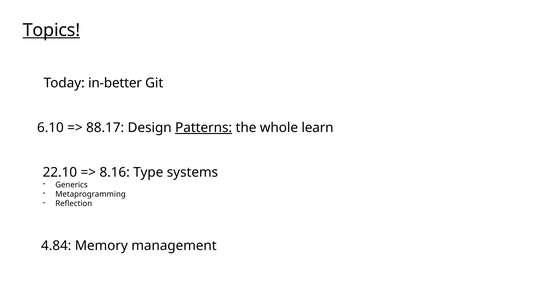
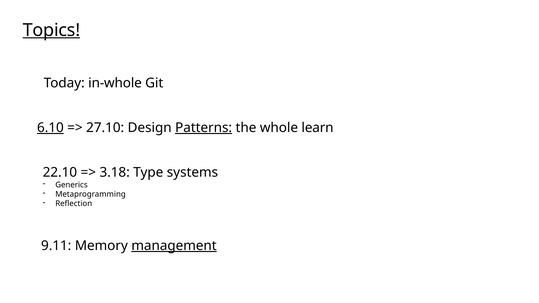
in-better: in-better -> in-whole (115, 83)
6.10 underline: none -> present (50, 128)
88.17: 88.17 -> 27.10 (105, 128)
8.16: 8.16 -> 3.18 (115, 173)
4.84: 4.84 -> 9.11 (56, 246)
management underline: none -> present (174, 246)
